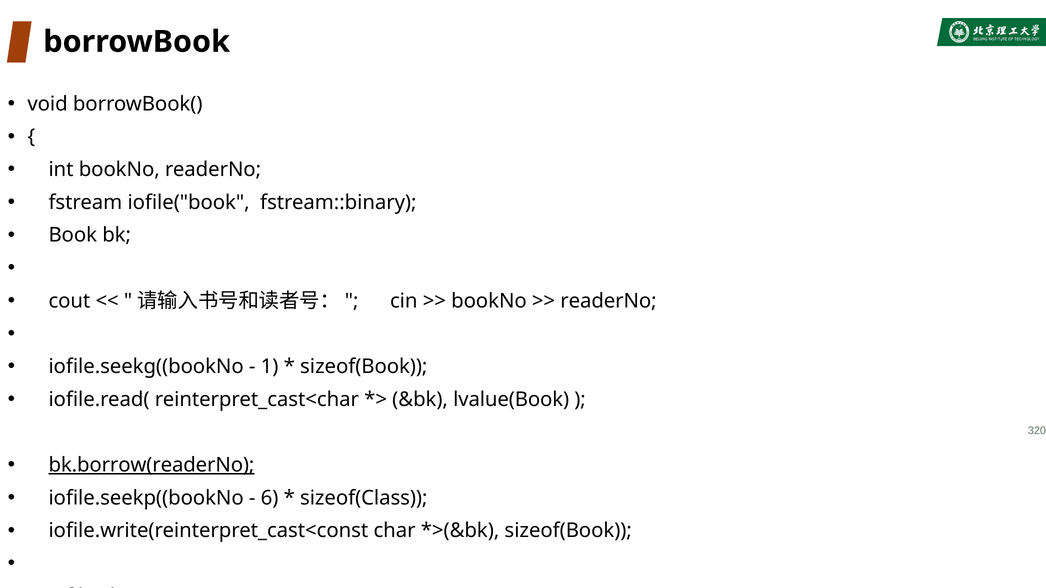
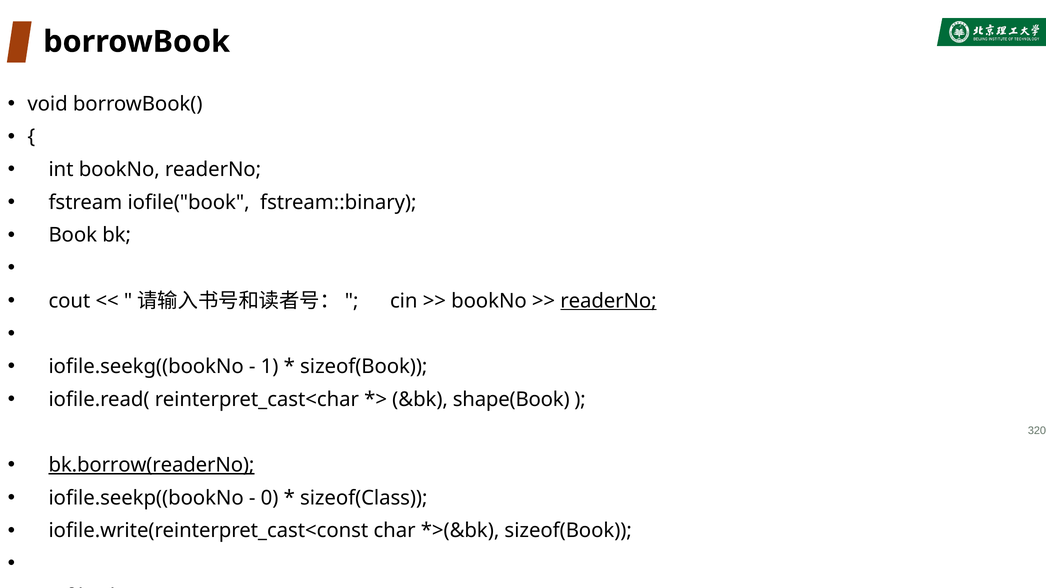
readerNo underline: none -> present (609, 301)
lvalue(Book: lvalue(Book -> shape(Book (511, 400)
6: 6 -> 0 (270, 498)
